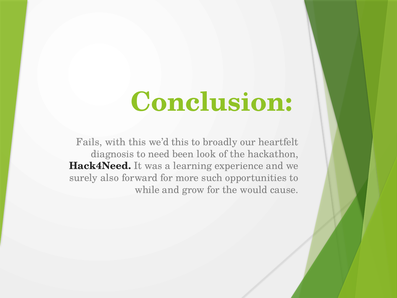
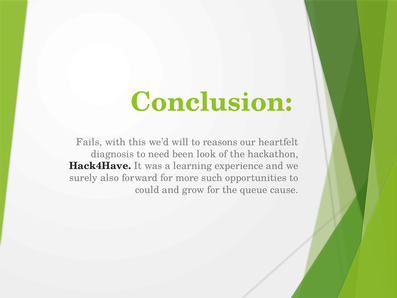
we’d this: this -> will (180, 142)
broadly: broadly -> reasons (220, 142)
Hack4Need: Hack4Need -> Hack4Have (100, 166)
while: while -> could (147, 190)
would: would -> queue (254, 190)
